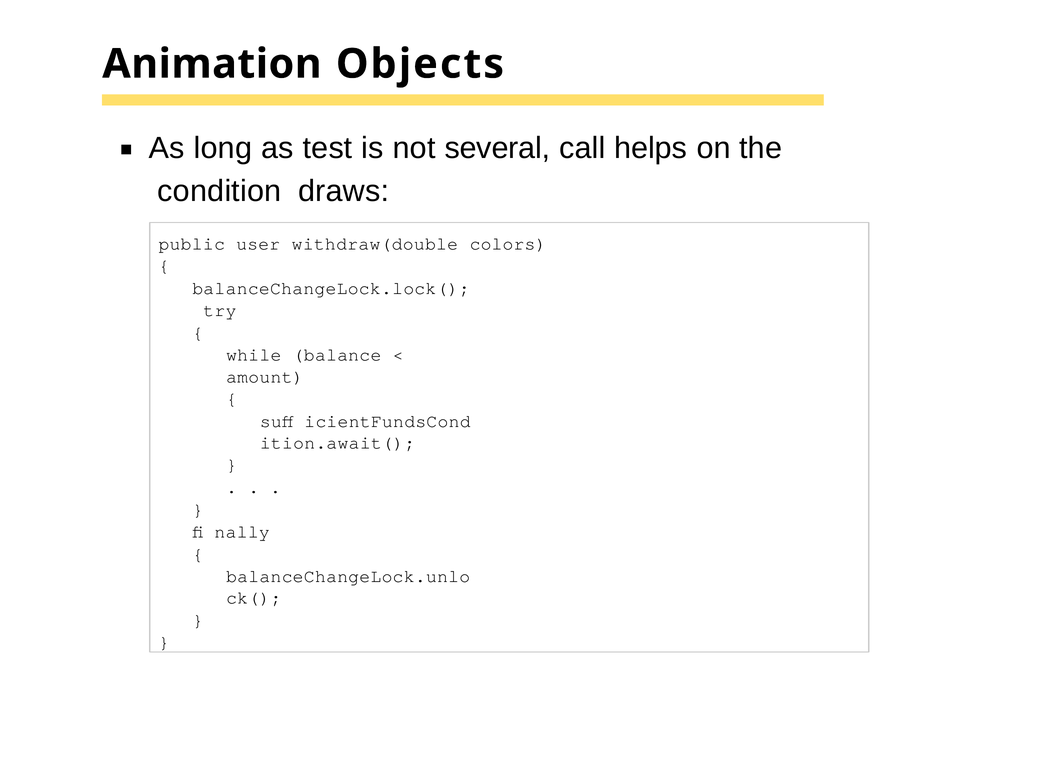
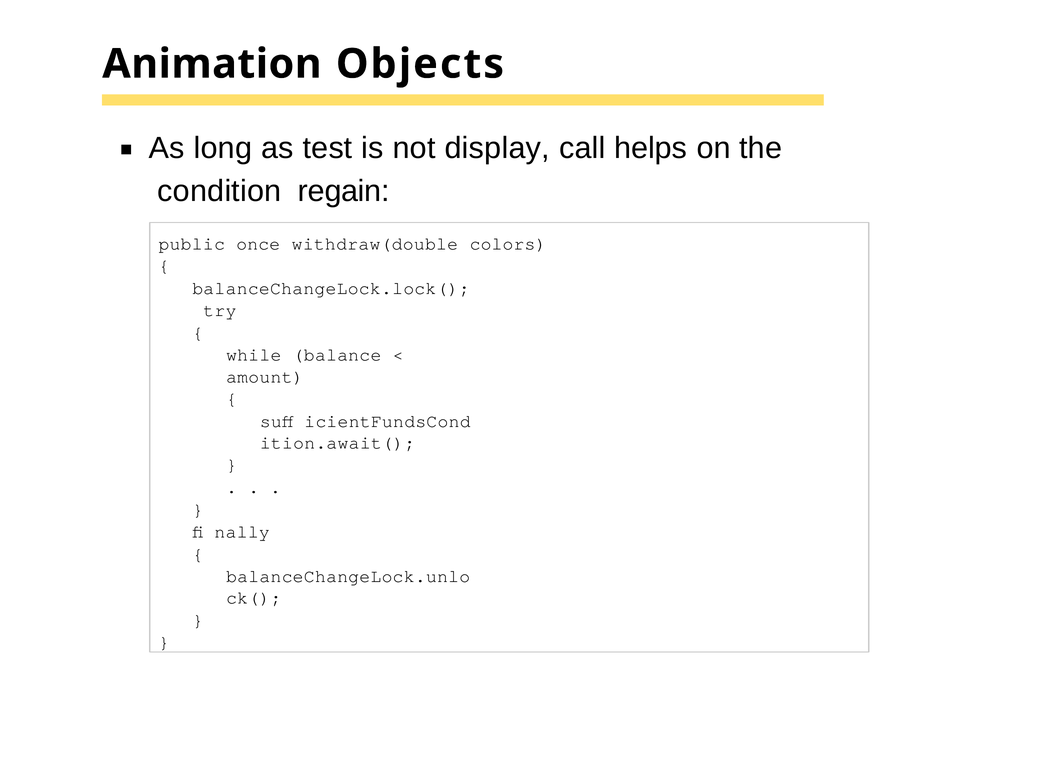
several: several -> display (497, 148)
draws: draws -> regain (344, 191)
user: user -> once (258, 244)
